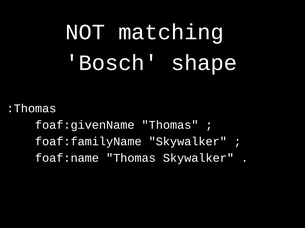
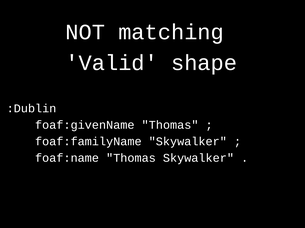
Bosch: Bosch -> Valid (112, 63)
:Thomas: :Thomas -> :Dublin (32, 109)
